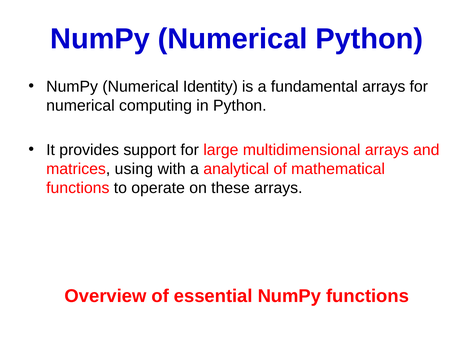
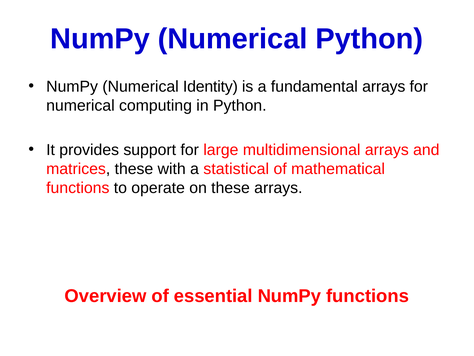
matrices using: using -> these (134, 169)
analytical: analytical -> statistical (236, 169)
